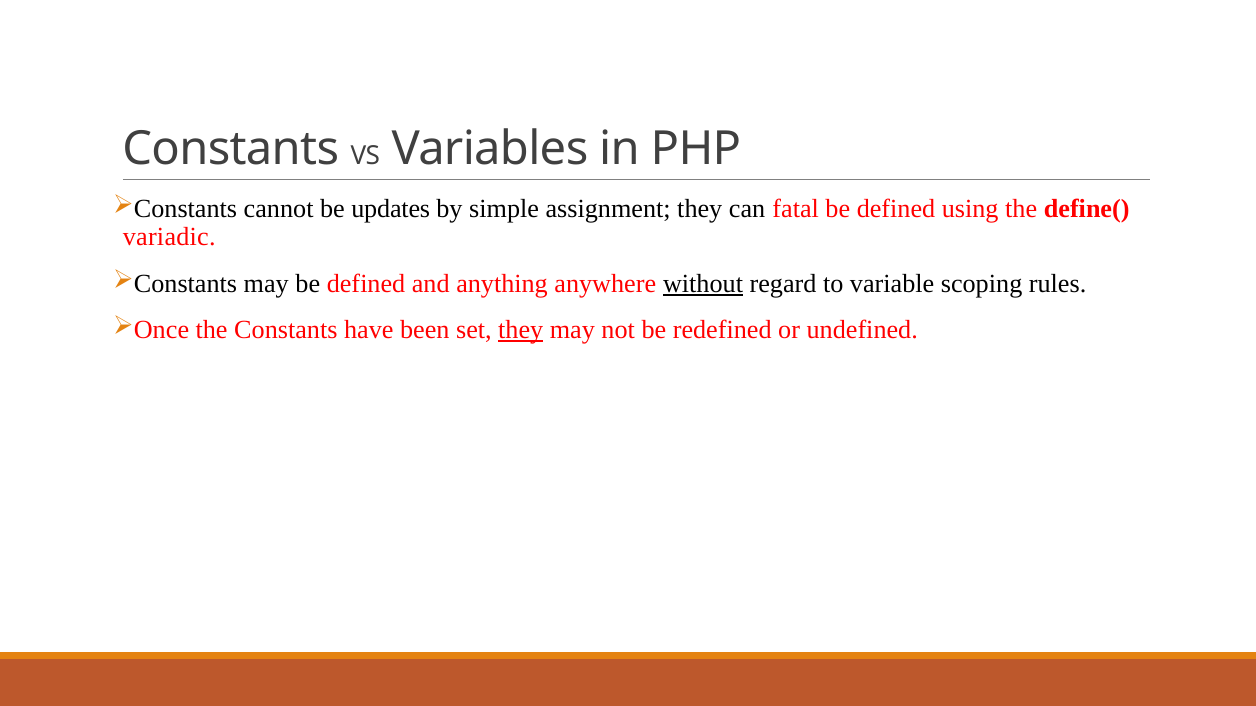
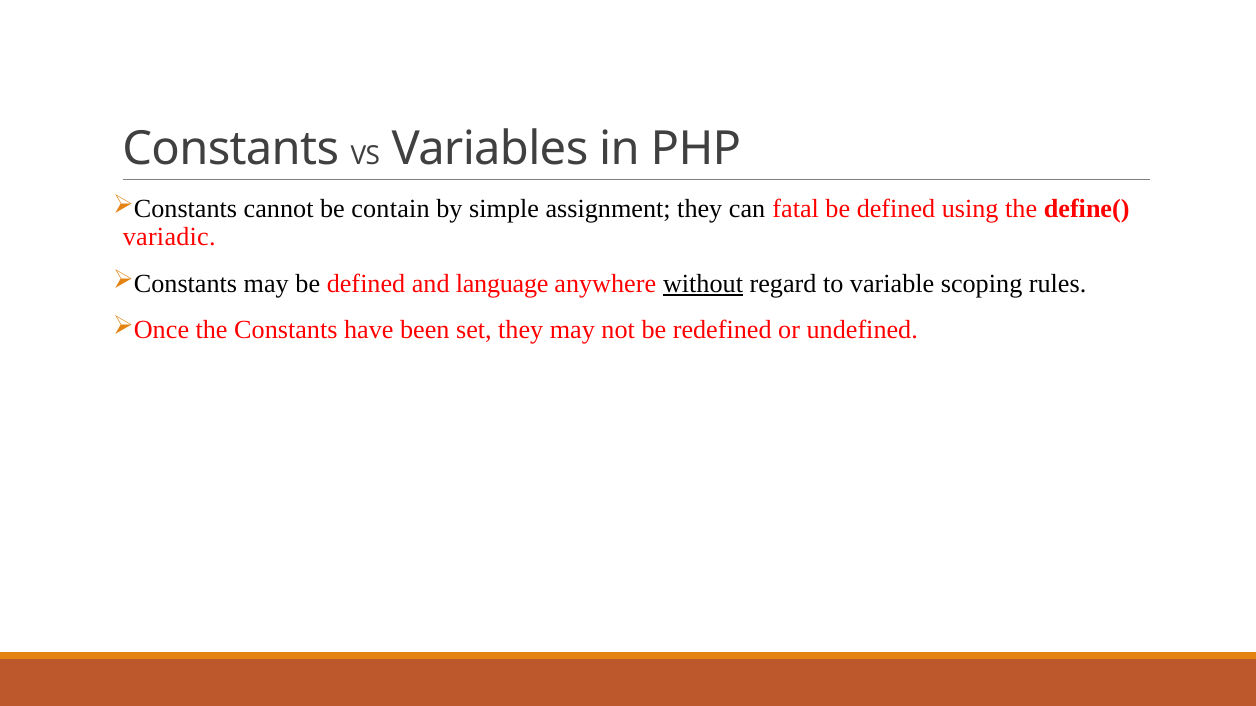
updates: updates -> contain (391, 209)
anything: anything -> language (502, 284)
they underline: present -> none (521, 330)
